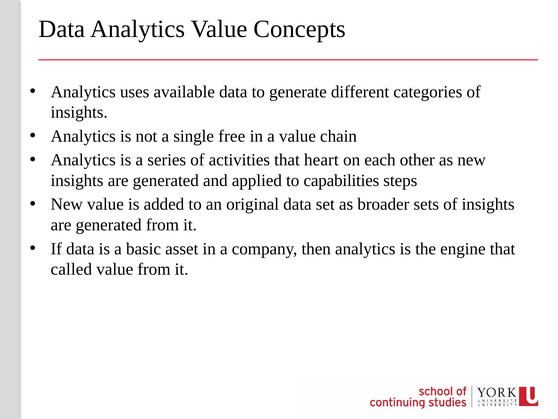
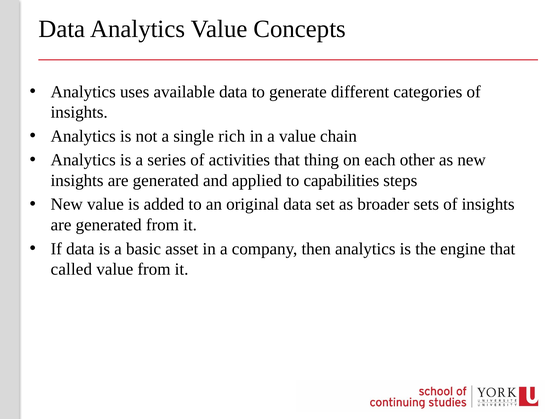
free: free -> rich (232, 136)
heart: heart -> thing (321, 160)
